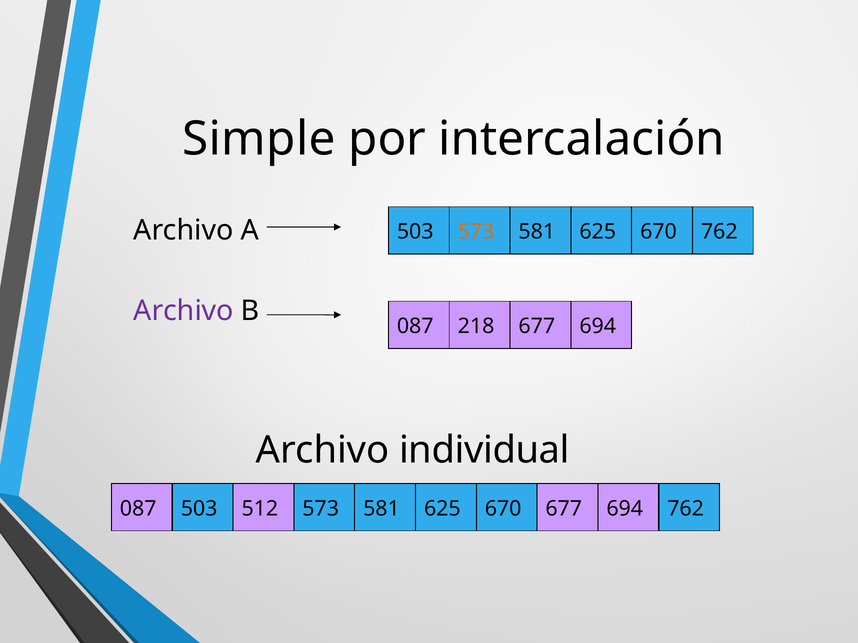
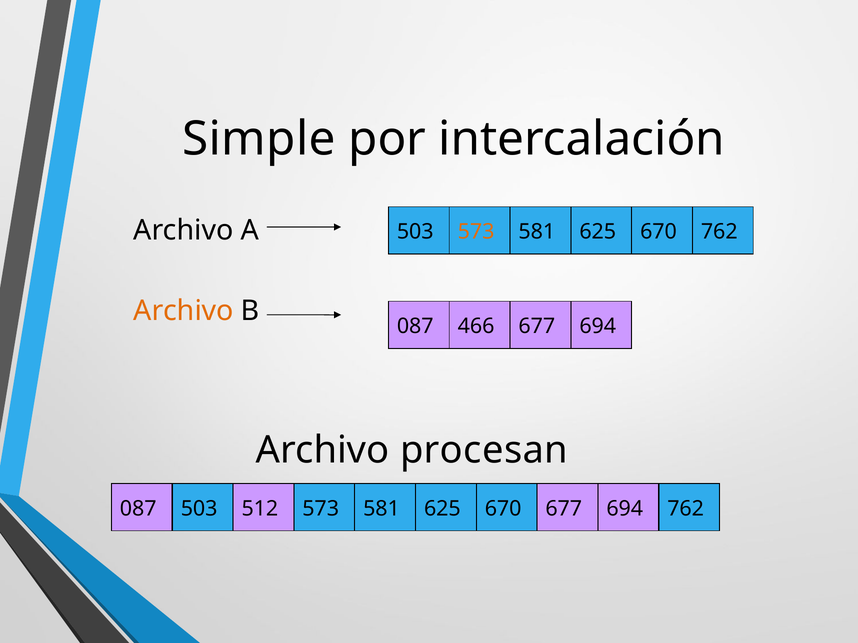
Archivo colour: purple -> orange (183, 311)
218: 218 -> 466 (476, 327)
individual: individual -> procesan (484, 450)
